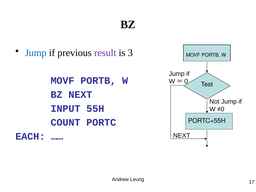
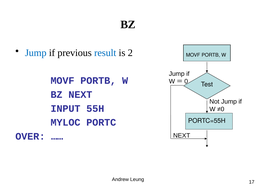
result colour: purple -> blue (105, 53)
3: 3 -> 2 (130, 53)
COUNT: COUNT -> MYLOC (65, 122)
EACH: EACH -> OVER (30, 136)
